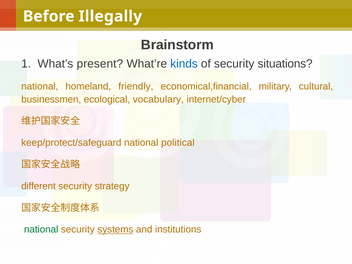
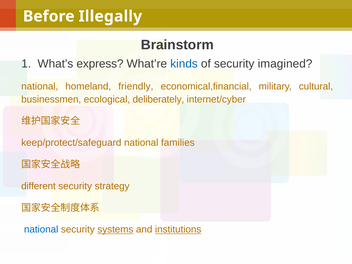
present: present -> express (100, 64)
situations: situations -> imagined (285, 64)
vocabulary: vocabulary -> deliberately (158, 99)
political: political -> families (178, 143)
national colour: green -> blue (41, 229)
institutions underline: none -> present (178, 229)
